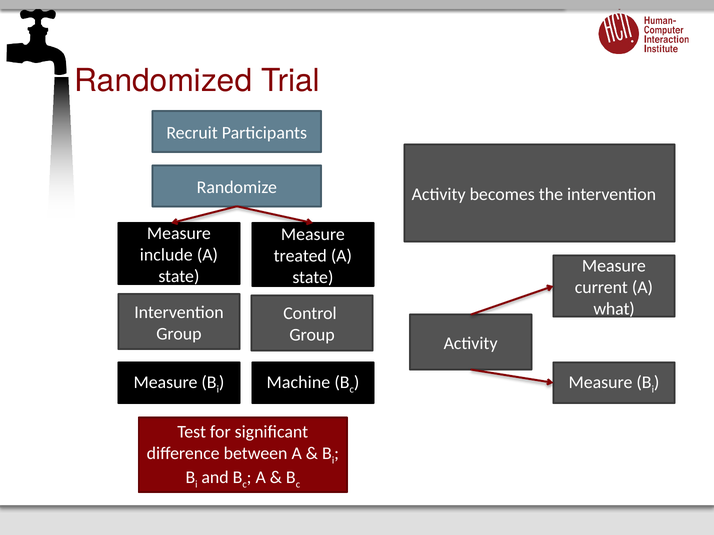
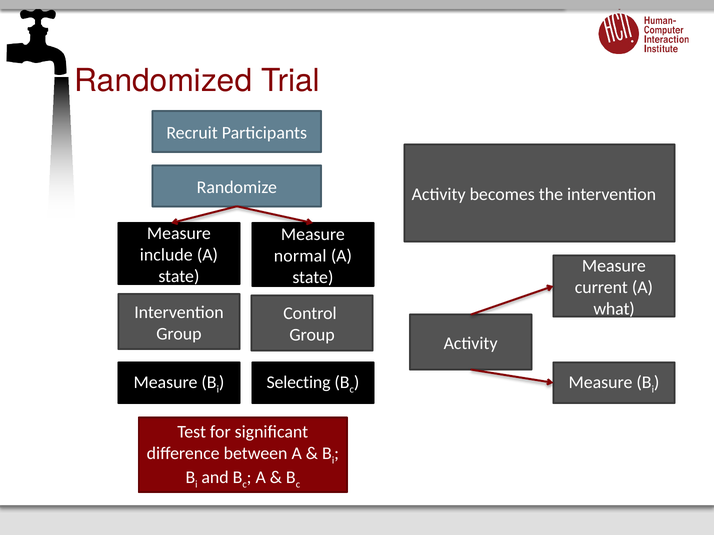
treated: treated -> normal (300, 256)
Machine: Machine -> Selecting (299, 383)
